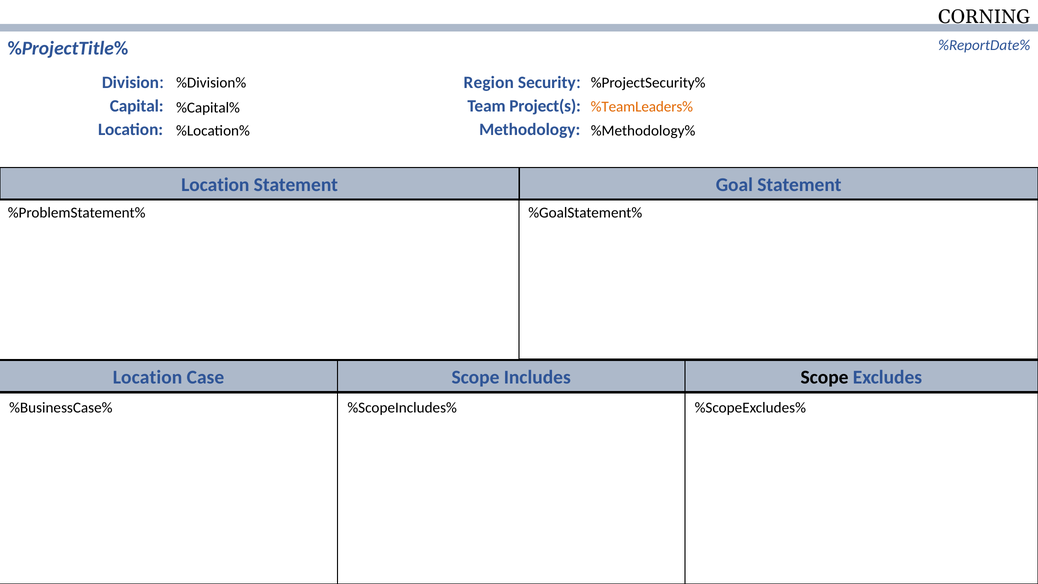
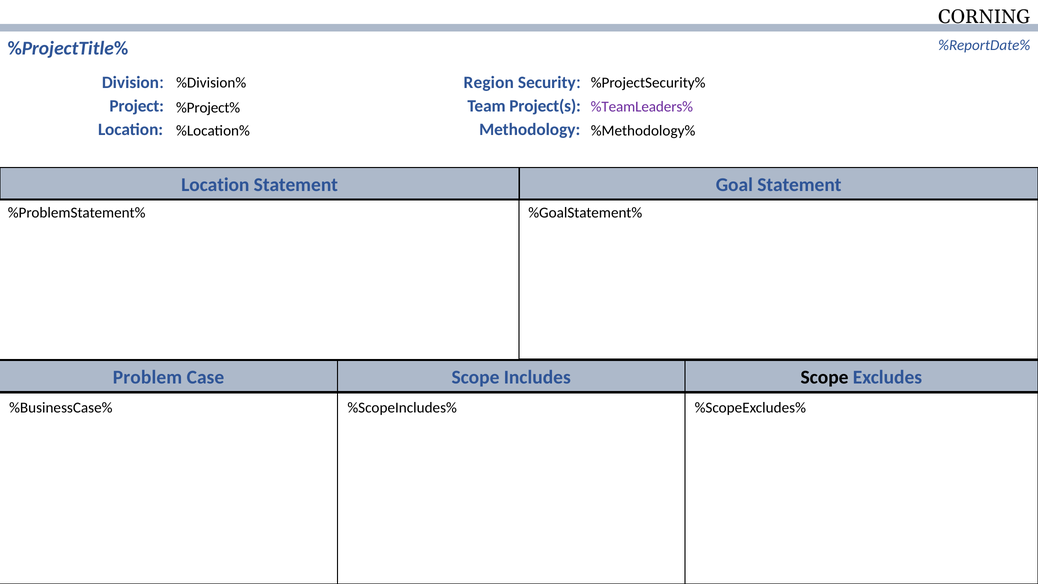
Capital: Capital -> Project (137, 106)
%TeamLeaders% colour: orange -> purple (642, 107)
%Capital%: %Capital% -> %Project% (208, 108)
Location: Location -> Problem (147, 377)
